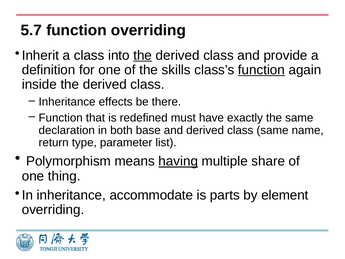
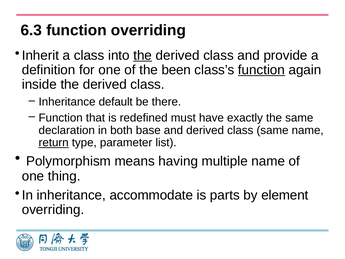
5.7: 5.7 -> 6.3 (31, 30)
skills: skills -> been (176, 70)
effects: effects -> default (116, 102)
return underline: none -> present (54, 143)
having underline: present -> none (178, 161)
multiple share: share -> name (268, 161)
